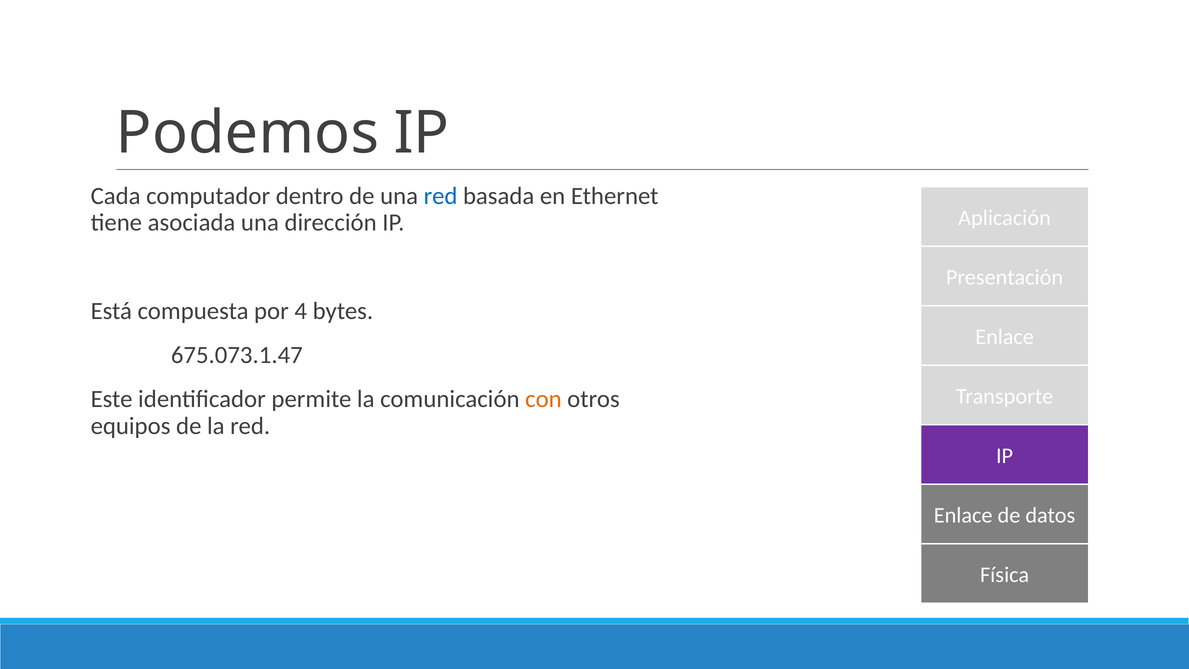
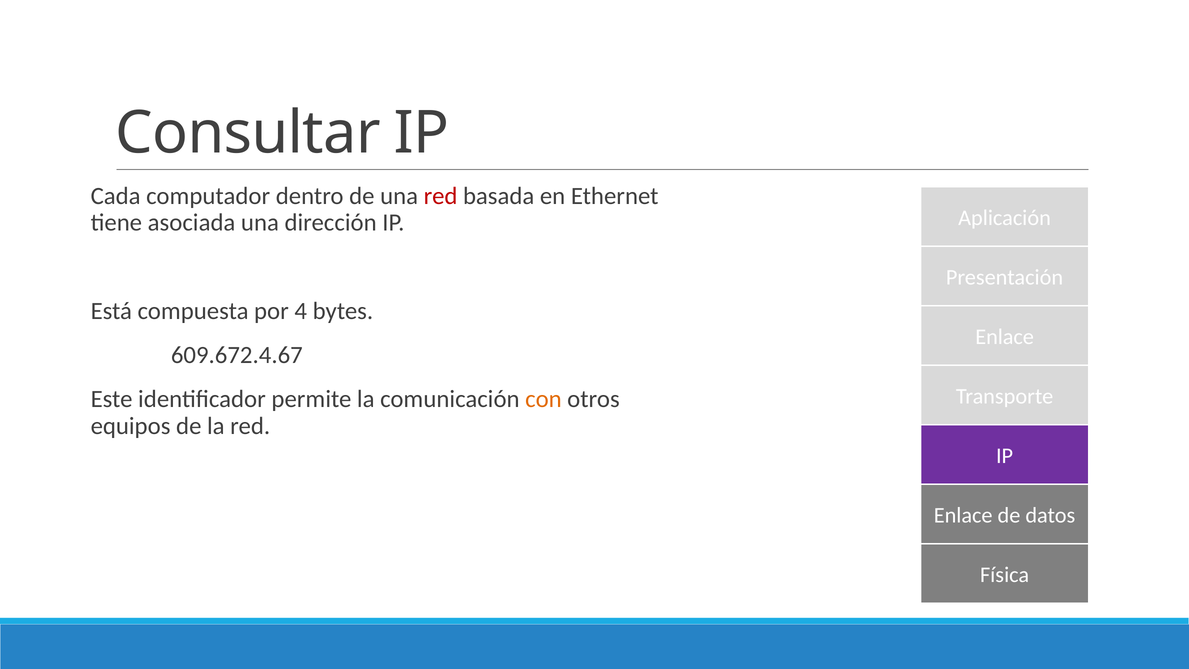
Podemos: Podemos -> Consultar (248, 133)
red colour: blue -> red (441, 196)
675.073.1.47: 675.073.1.47 -> 609.672.4.67 (237, 355)
